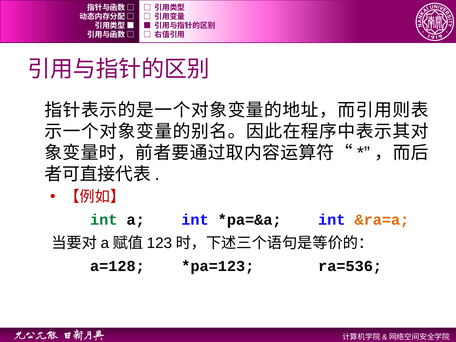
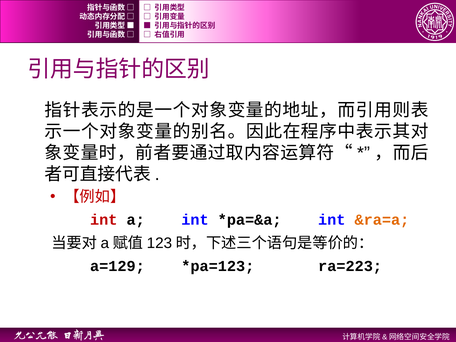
int colour: green -> red (104, 220)
a=128: a=128 -> a=129 (117, 266)
ra=536: ra=536 -> ra=223 (350, 266)
